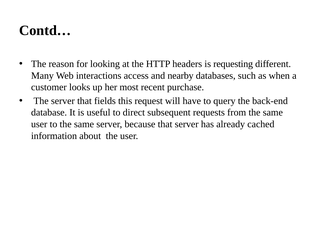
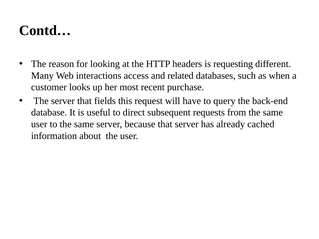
nearby: nearby -> related (181, 76)
